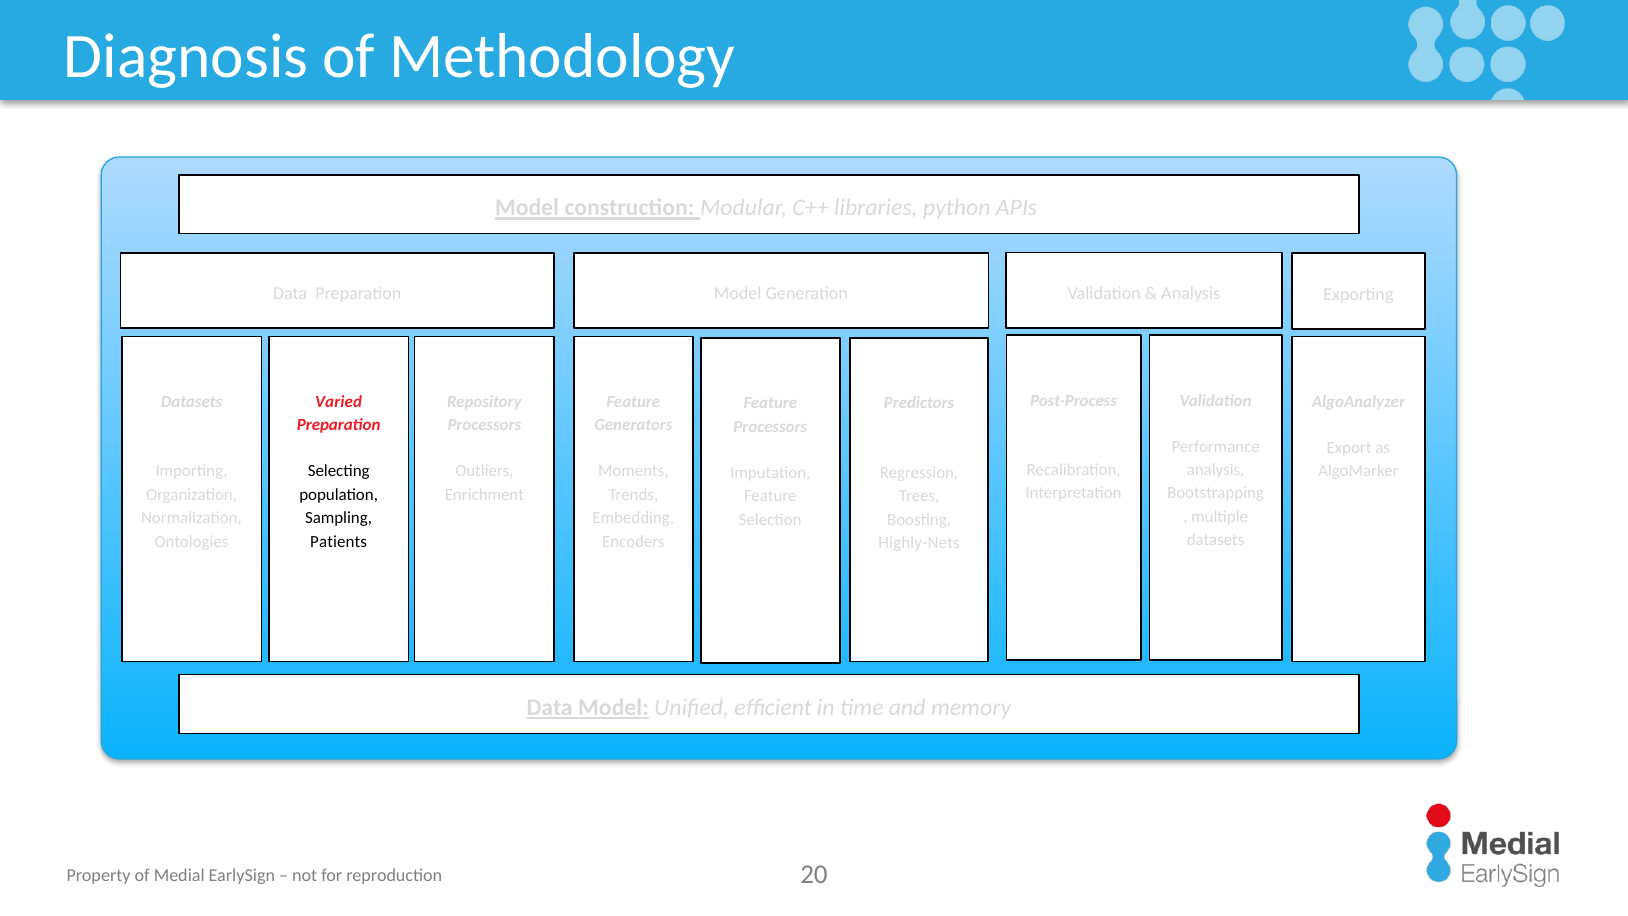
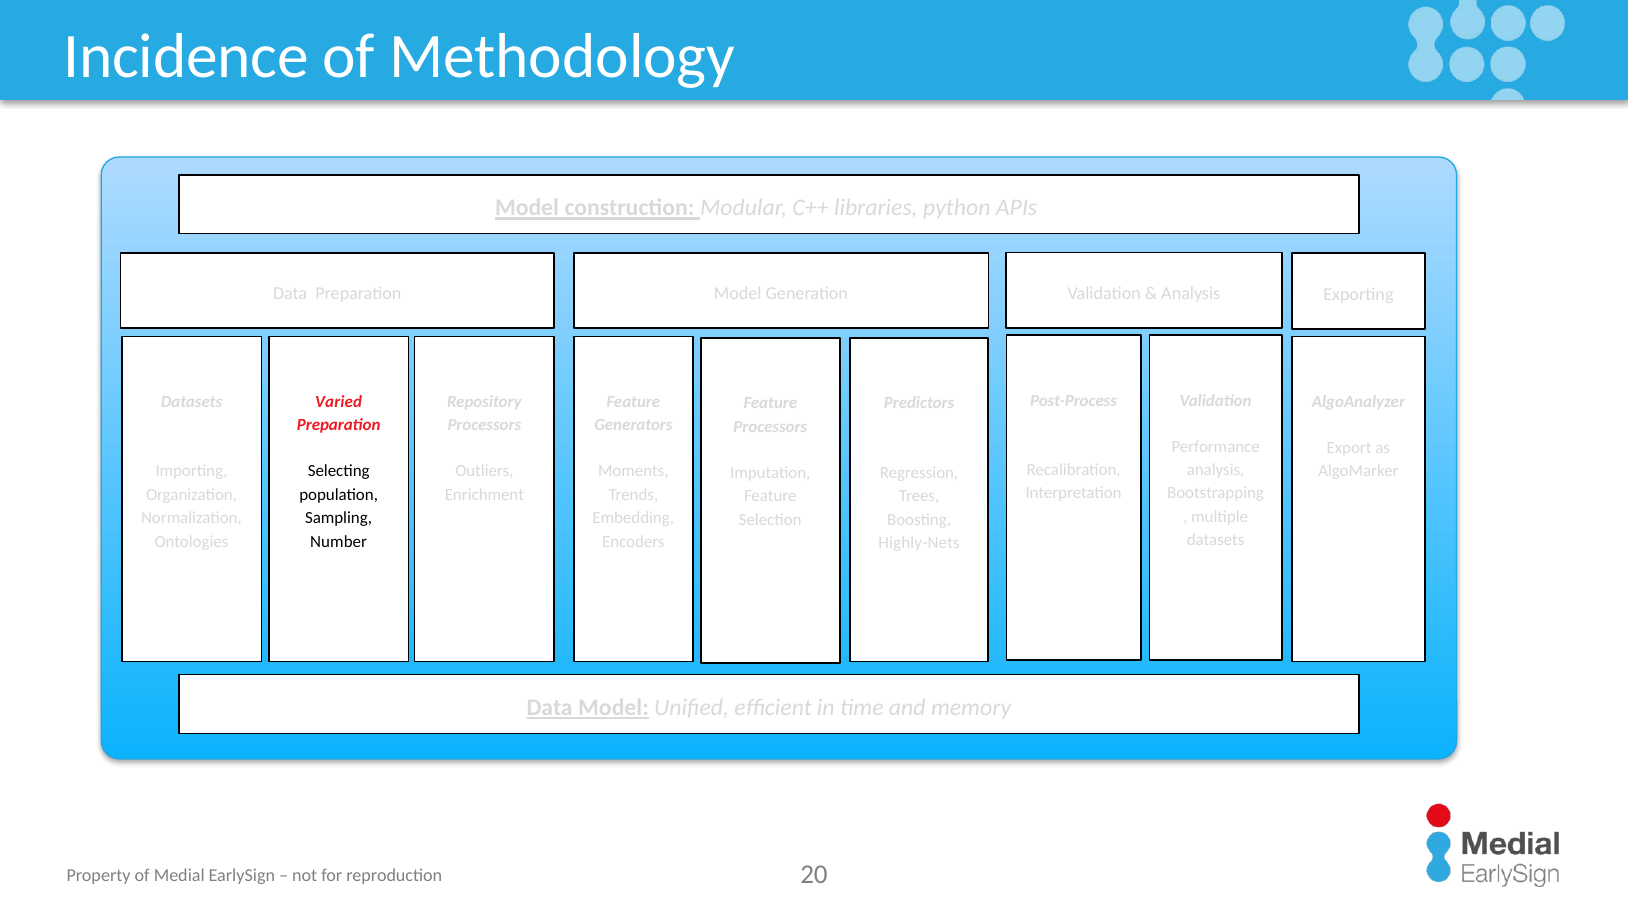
Diagnosis: Diagnosis -> Incidence (186, 56)
Patients: Patients -> Number (339, 541)
